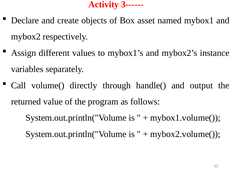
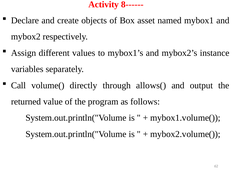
3------: 3------ -> 8------ (132, 4)
handle(: handle( -> allows( (151, 85)
